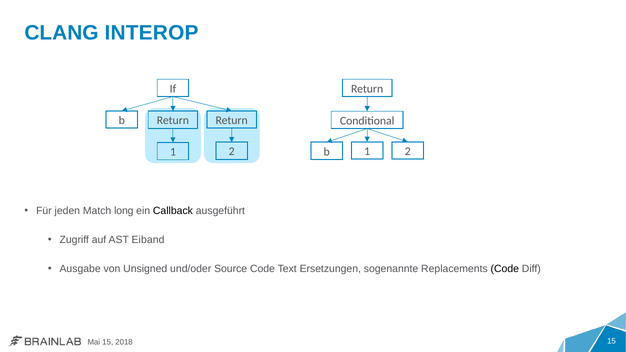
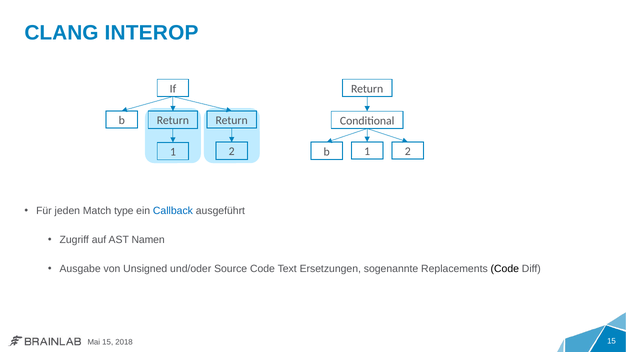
long: long -> type (124, 211)
Callback colour: black -> blue (173, 211)
Eiband: Eiband -> Namen (148, 240)
